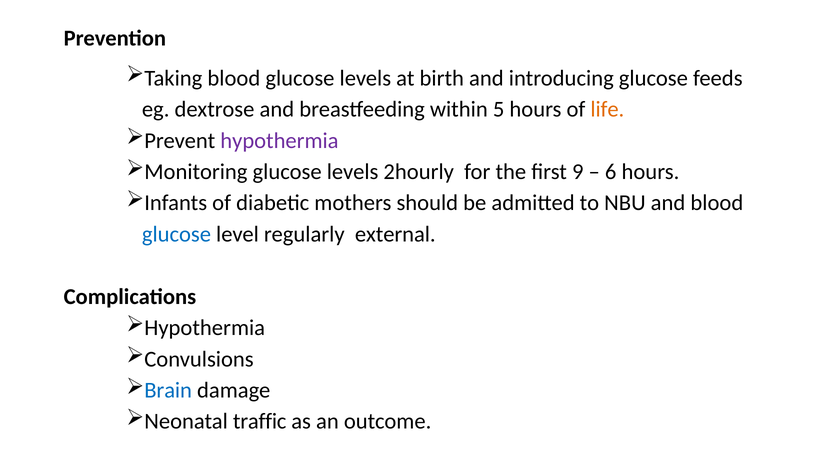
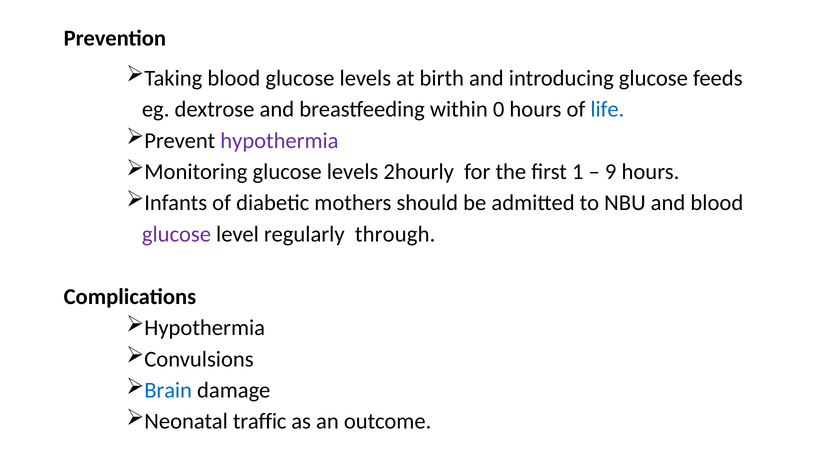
5: 5 -> 0 (499, 109)
life colour: orange -> blue (607, 109)
9: 9 -> 1 (578, 172)
6: 6 -> 9 (611, 172)
glucose colour: blue -> purple (176, 234)
external: external -> through (395, 234)
